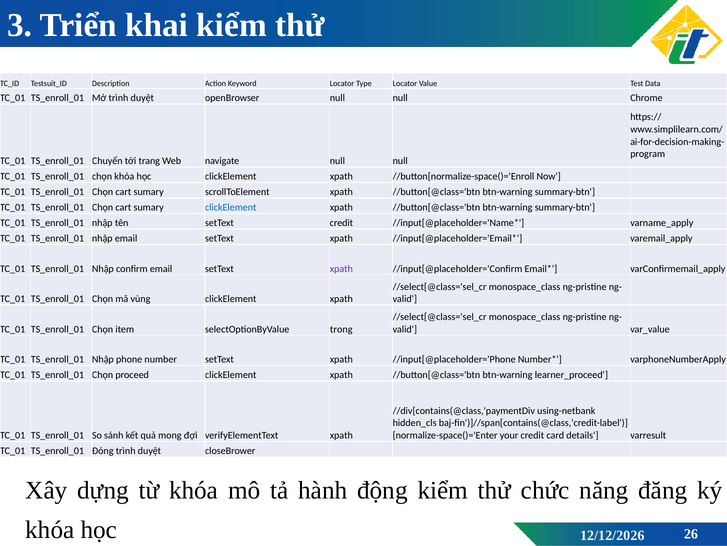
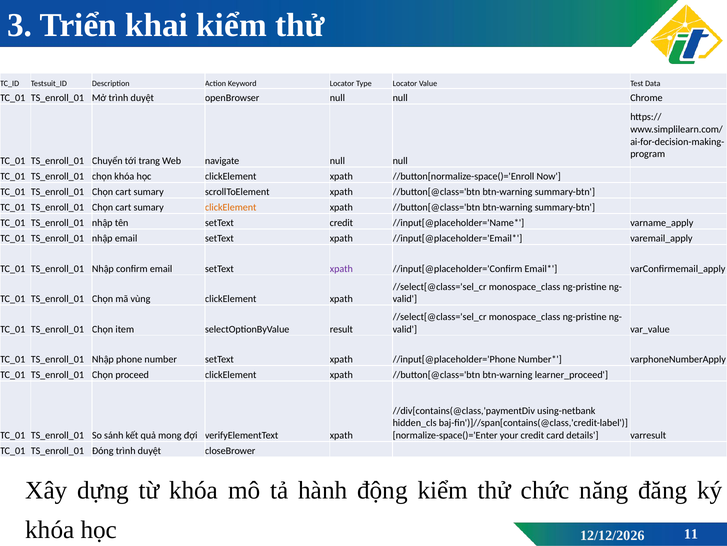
clickElement colour: blue -> orange (231, 207)
trong: trong -> result (341, 329)
26: 26 -> 11 (691, 533)
